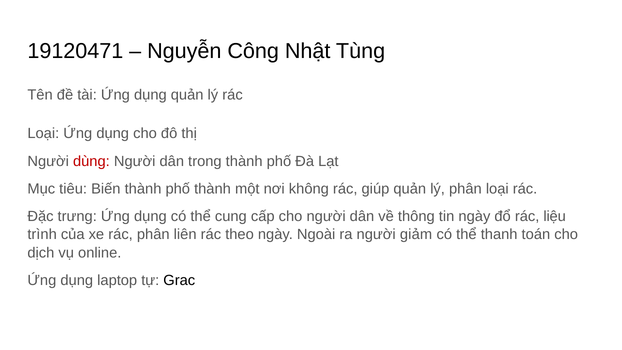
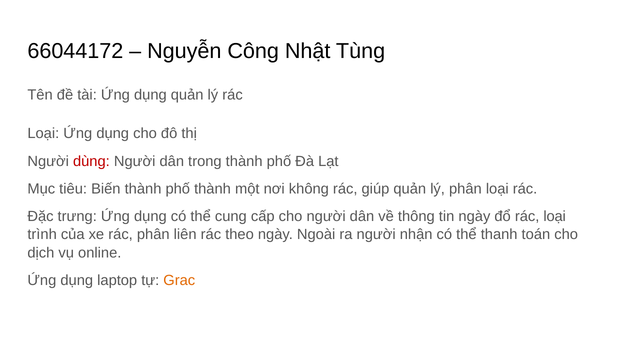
19120471: 19120471 -> 66044172 (75, 51)
đổ rác liệu: liệu -> loại (555, 216)
giảm: giảm -> nhận (416, 234)
Grac colour: black -> orange (179, 280)
